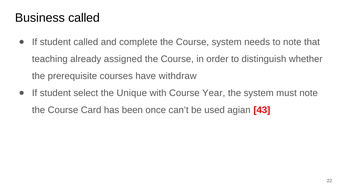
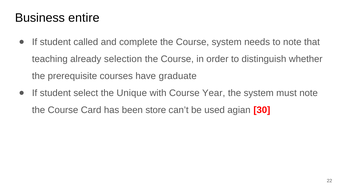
Business called: called -> entire (84, 18)
assigned: assigned -> selection (123, 59)
withdraw: withdraw -> graduate (178, 76)
once: once -> store (156, 110)
43: 43 -> 30 (262, 110)
